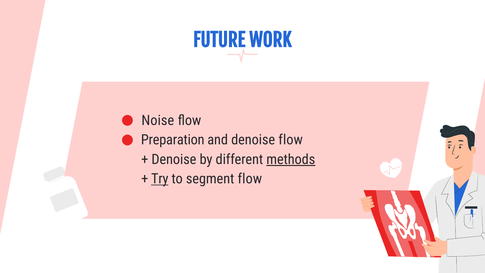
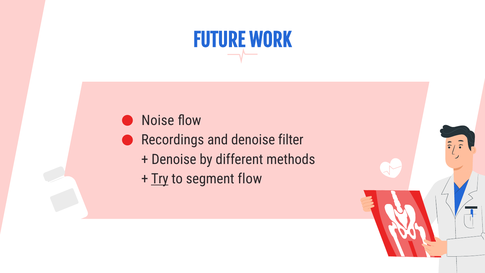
Preparation: Preparation -> Recordings (173, 140)
denoise flow: flow -> filter (291, 140)
methods underline: present -> none (291, 159)
